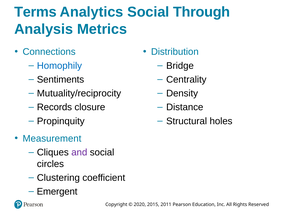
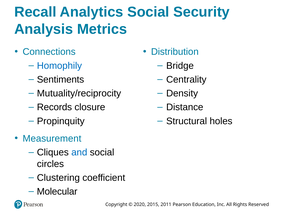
Terms: Terms -> Recall (35, 12)
Through: Through -> Security (202, 12)
and colour: purple -> blue (79, 152)
Emergent: Emergent -> Molecular (57, 191)
